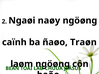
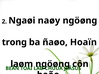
caïnh: caïnh -> trong (14, 42)
Traøn: Traøn -> Hoaïn (83, 42)
